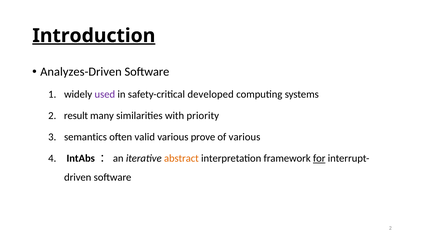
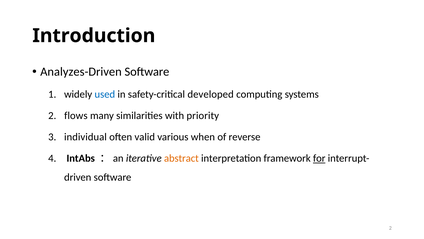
Introduction underline: present -> none (94, 36)
used colour: purple -> blue (105, 94)
result: result -> flows (76, 115)
semantics: semantics -> individual (85, 137)
prove: prove -> when (203, 137)
of various: various -> reverse (245, 137)
